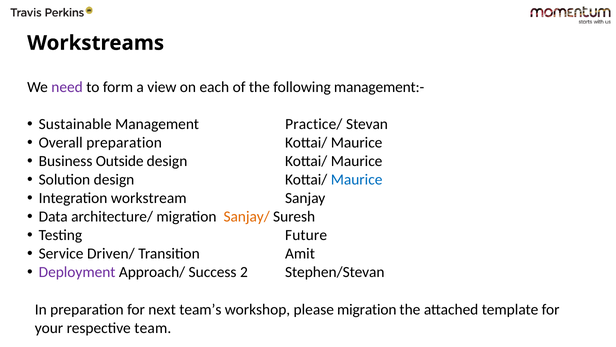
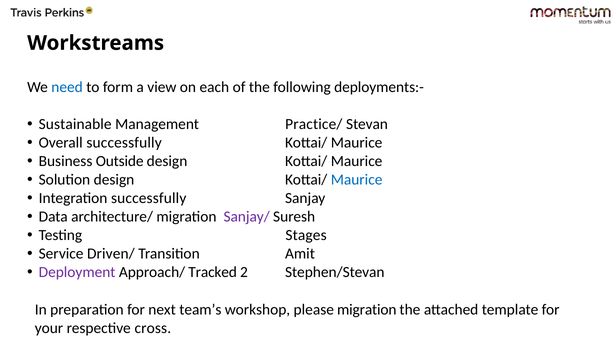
need colour: purple -> blue (67, 87)
management:-: management:- -> deployments:- (379, 87)
Overall preparation: preparation -> successfully (124, 143)
Integration workstream: workstream -> successfully (149, 198)
Sanjay/ colour: orange -> purple (247, 217)
Future: Future -> Stages (306, 235)
Success: Success -> Tracked (213, 272)
team: team -> cross (153, 327)
